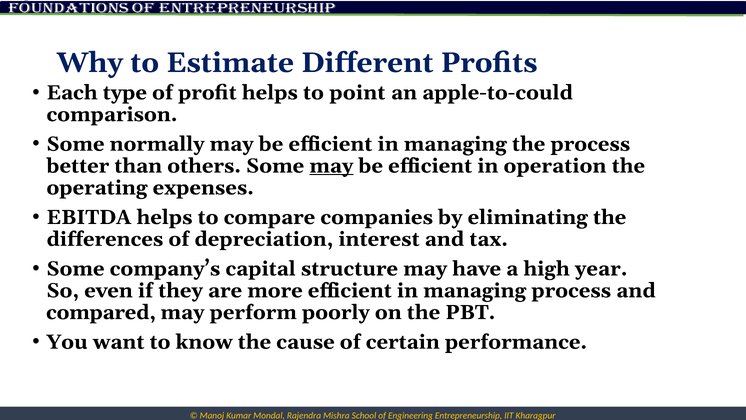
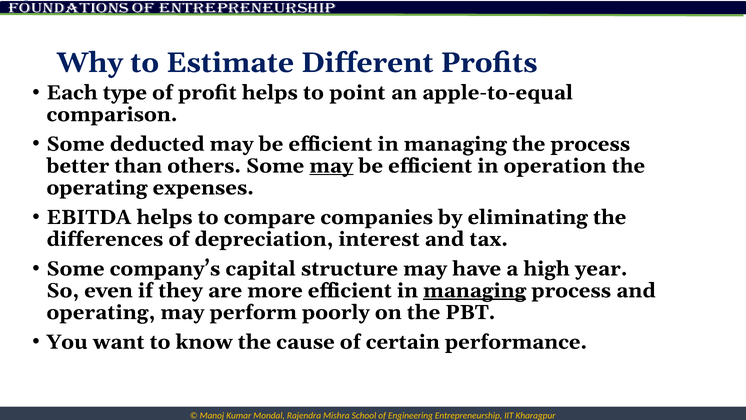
apple-to-could: apple-to-could -> apple-to-equal (498, 93)
normally: normally -> deducted (157, 144)
managing underline: none -> present (475, 290)
compared: compared -> operating (101, 312)
